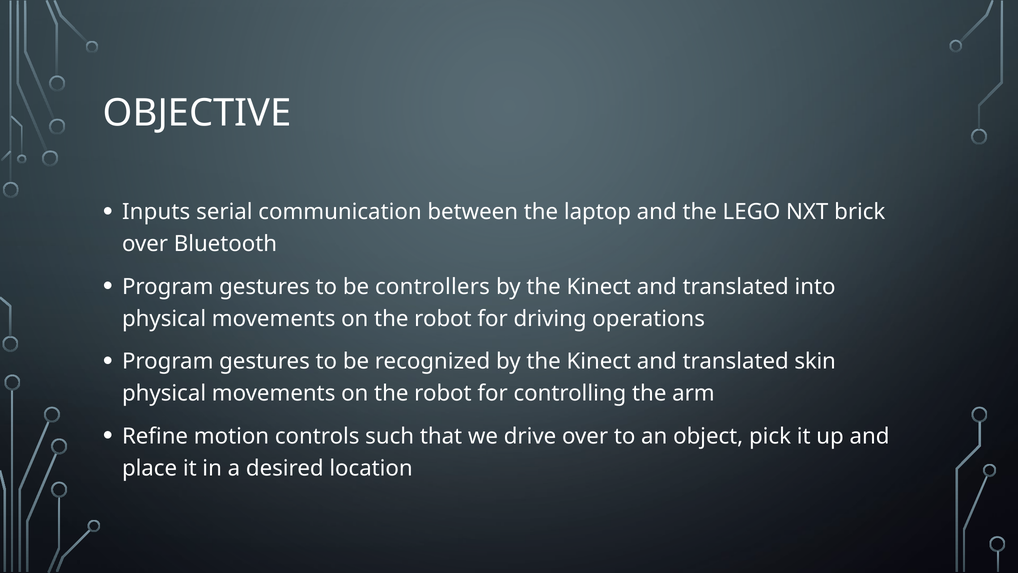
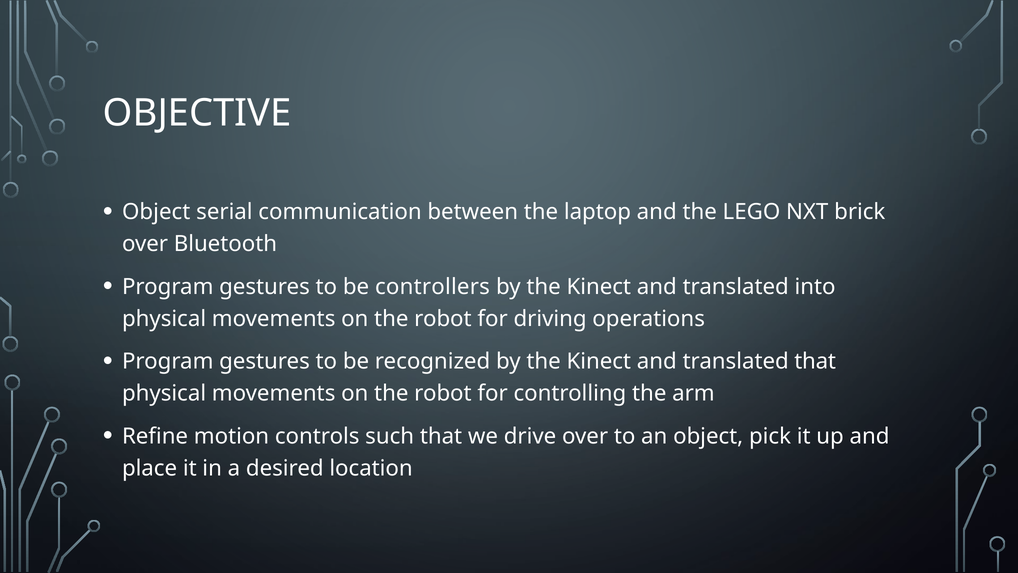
Inputs: Inputs -> Object (156, 212)
translated skin: skin -> that (815, 361)
